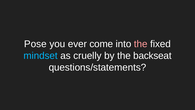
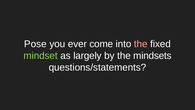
mindset colour: light blue -> light green (41, 56)
cruelly: cruelly -> largely (87, 56)
backseat: backseat -> mindsets (152, 56)
